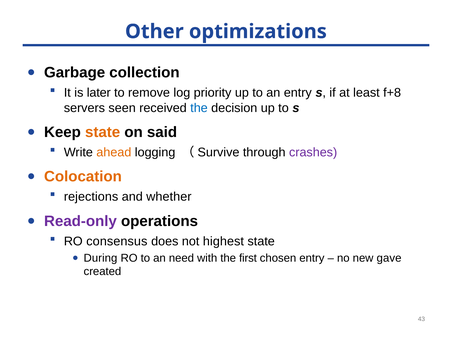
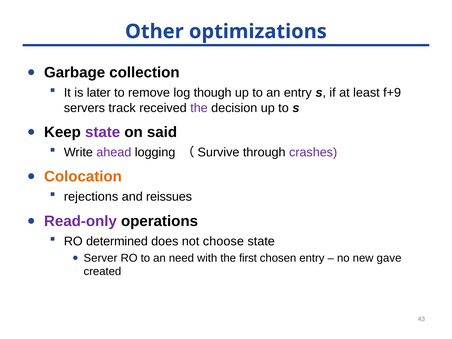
priority: priority -> though (213, 93)
f+8: f+8 -> f+9 (392, 93)
seen: seen -> track (122, 108)
the colour: blue -> purple (199, 108)
state colour: orange -> purple (103, 132)
ahead colour: orange -> purple (114, 152)
whether: whether -> reissues (169, 197)
consensus: consensus -> determined (117, 241)
highest: highest -> choose (223, 241)
During: During -> Server (100, 258)
